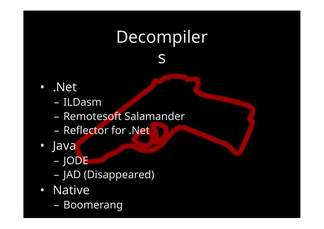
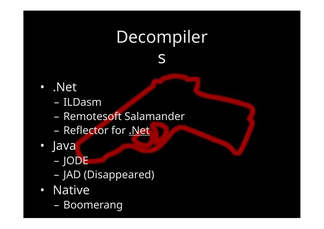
.Net underline: none -> present (139, 131)
